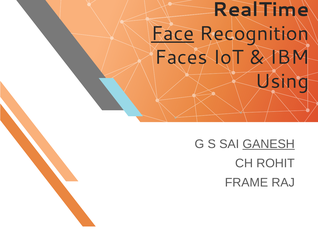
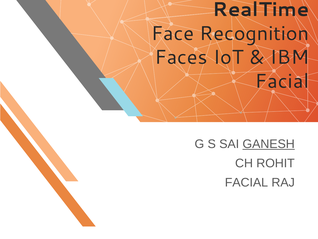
Face underline: present -> none (173, 33)
Using: Using -> Facial (282, 81)
FRAME: FRAME -> FACIAL (246, 182)
